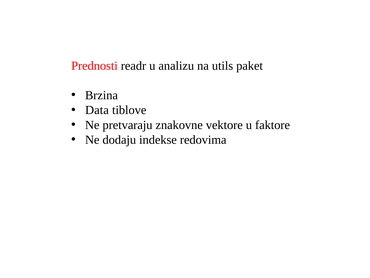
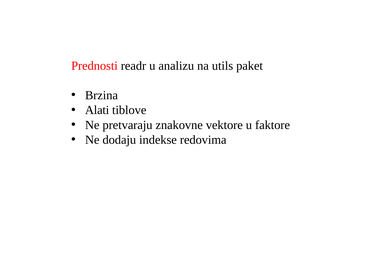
Data: Data -> Alati (97, 110)
